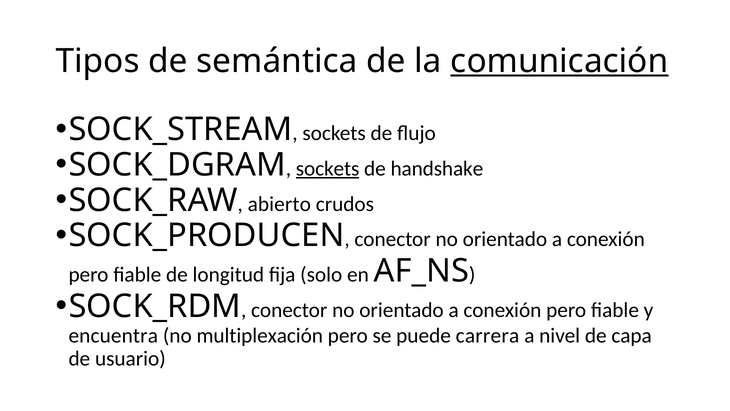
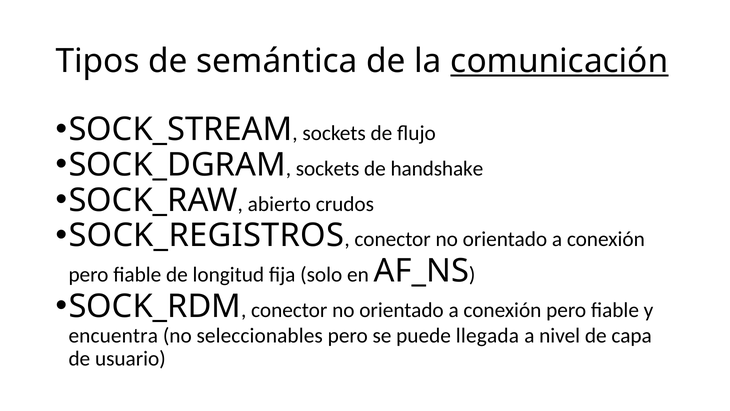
sockets underline: present -> none (328, 168)
SOCK_PRODUCEN: SOCK_PRODUCEN -> SOCK_REGISTROS (206, 235)
multiplexación: multiplexación -> seleccionables (260, 335)
carrera: carrera -> llegada (487, 335)
